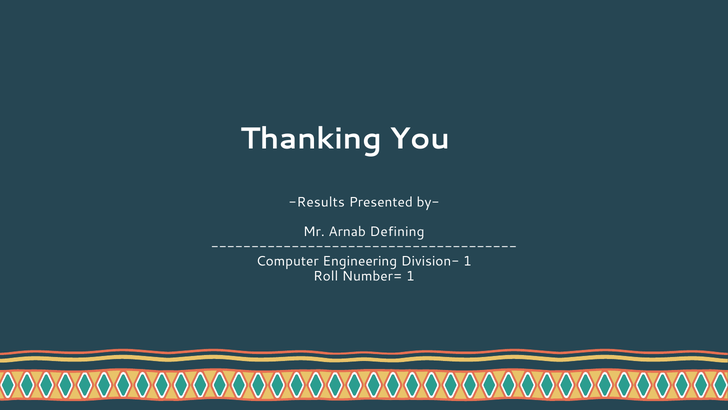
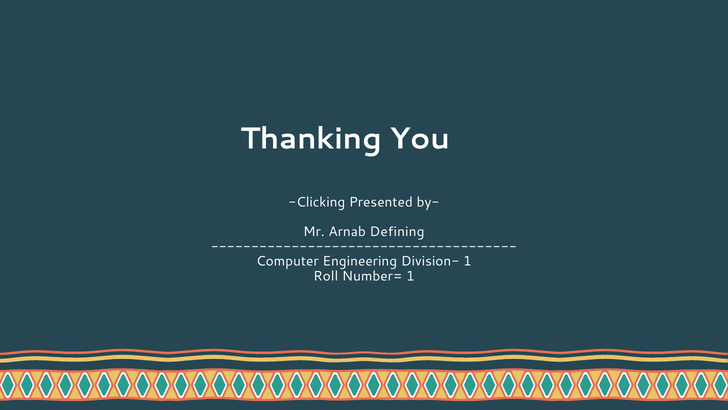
Results: Results -> Clicking (317, 202)
